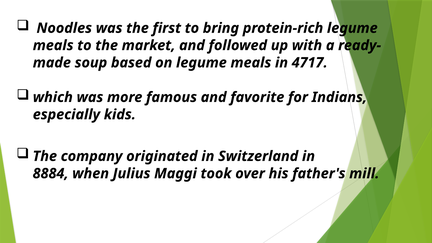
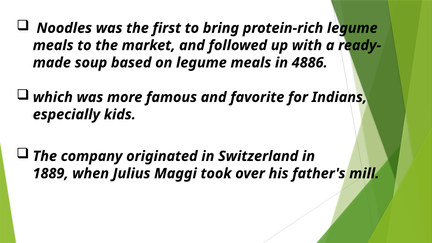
4717: 4717 -> 4886 (310, 63)
8884: 8884 -> 1889 (51, 174)
